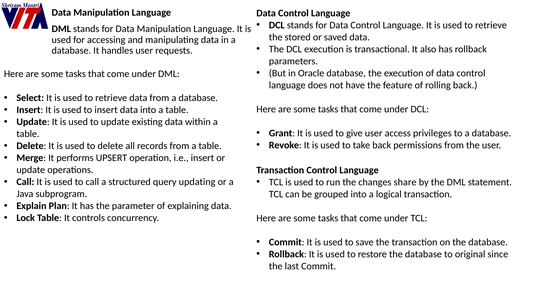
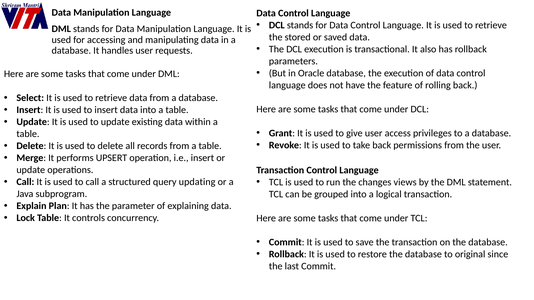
share: share -> views (405, 182)
